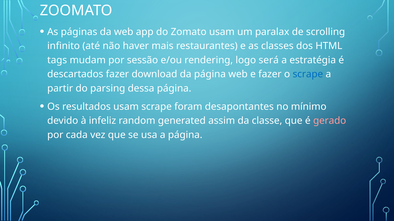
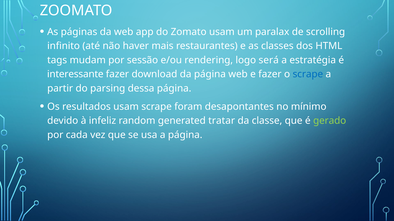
descartados: descartados -> interessante (75, 74)
assim: assim -> tratar (222, 121)
gerado colour: pink -> light green (330, 121)
